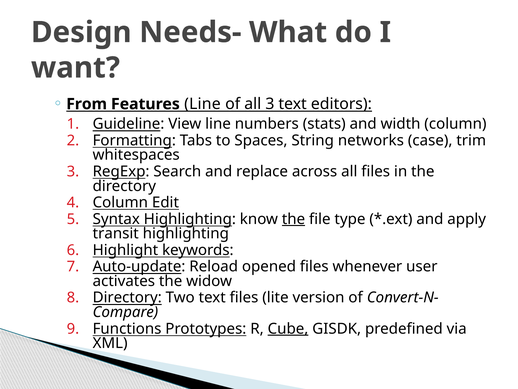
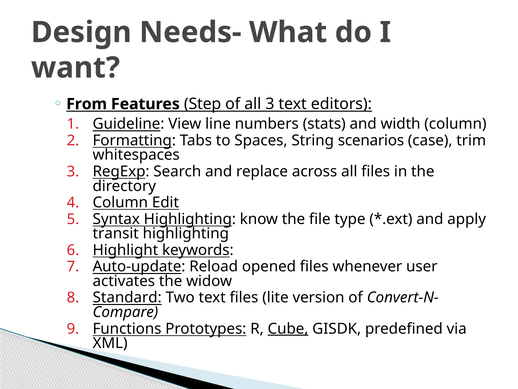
Features Line: Line -> Step (203, 104)
networks: networks -> scenarios (371, 140)
the underline: present -> none (294, 219)
Directory: Directory -> Standard (127, 297)
